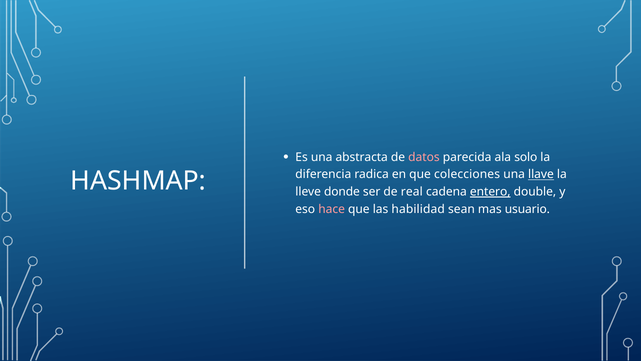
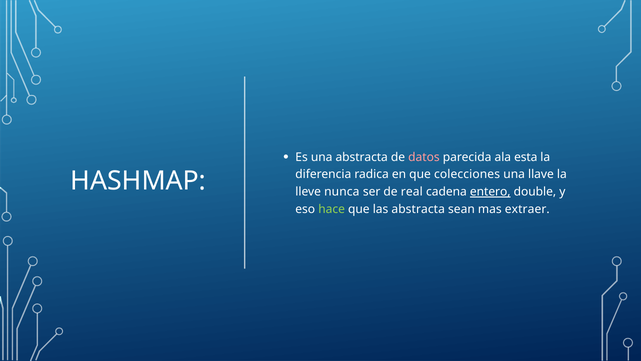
solo: solo -> esta (526, 157)
llave underline: present -> none (541, 174)
donde: donde -> nunca (342, 192)
hace colour: pink -> light green (332, 209)
las habilidad: habilidad -> abstracta (418, 209)
usuario: usuario -> extraer (527, 209)
